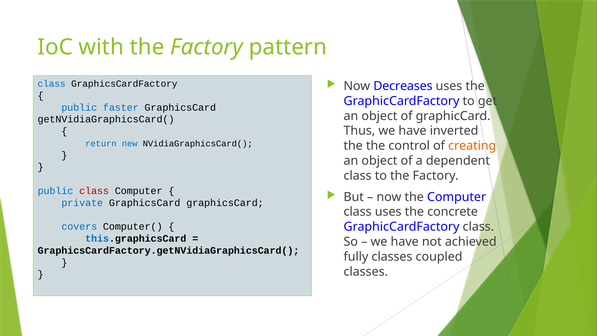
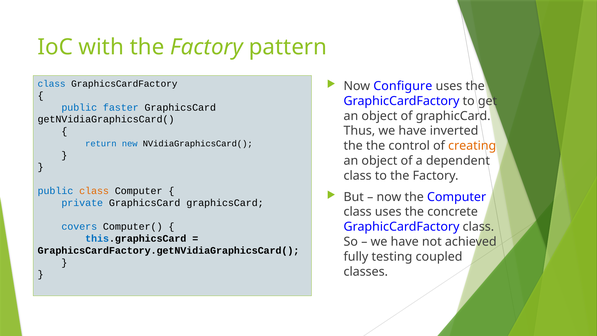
Decreases: Decreases -> Configure (403, 86)
class colour: red -> orange (94, 191)
fully classes: classes -> testing (392, 257)
